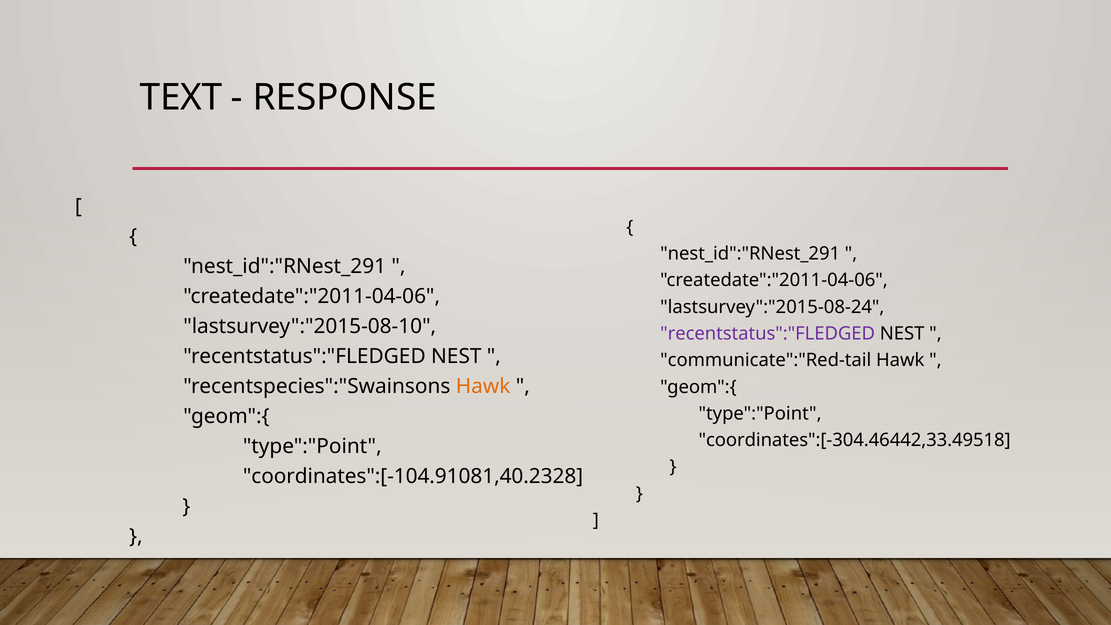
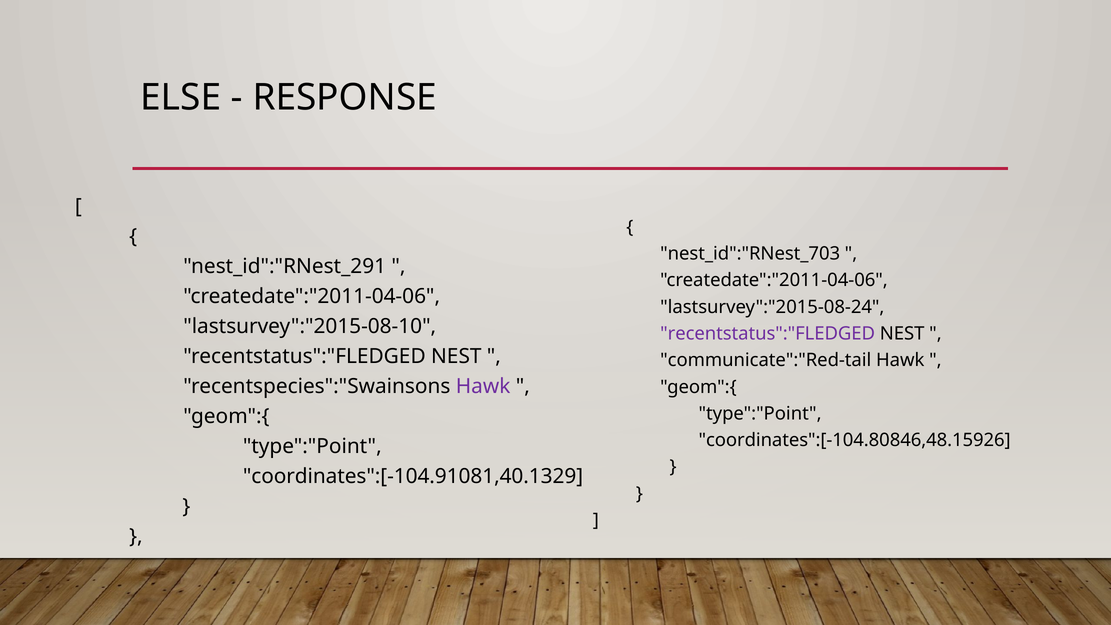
TEXT: TEXT -> ELSE (181, 97)
nest_id":"RNest_291: nest_id":"RNest_291 -> nest_id":"RNest_703 (750, 254)
Hawk colour: orange -> purple (483, 386)
coordinates":[-304.46442,33.49518: coordinates":[-304.46442,33.49518 -> coordinates":[-104.80846,48.15926 (855, 440)
coordinates":[-104.91081,40.2328: coordinates":[-104.91081,40.2328 -> coordinates":[-104.91081,40.1329 (413, 476)
